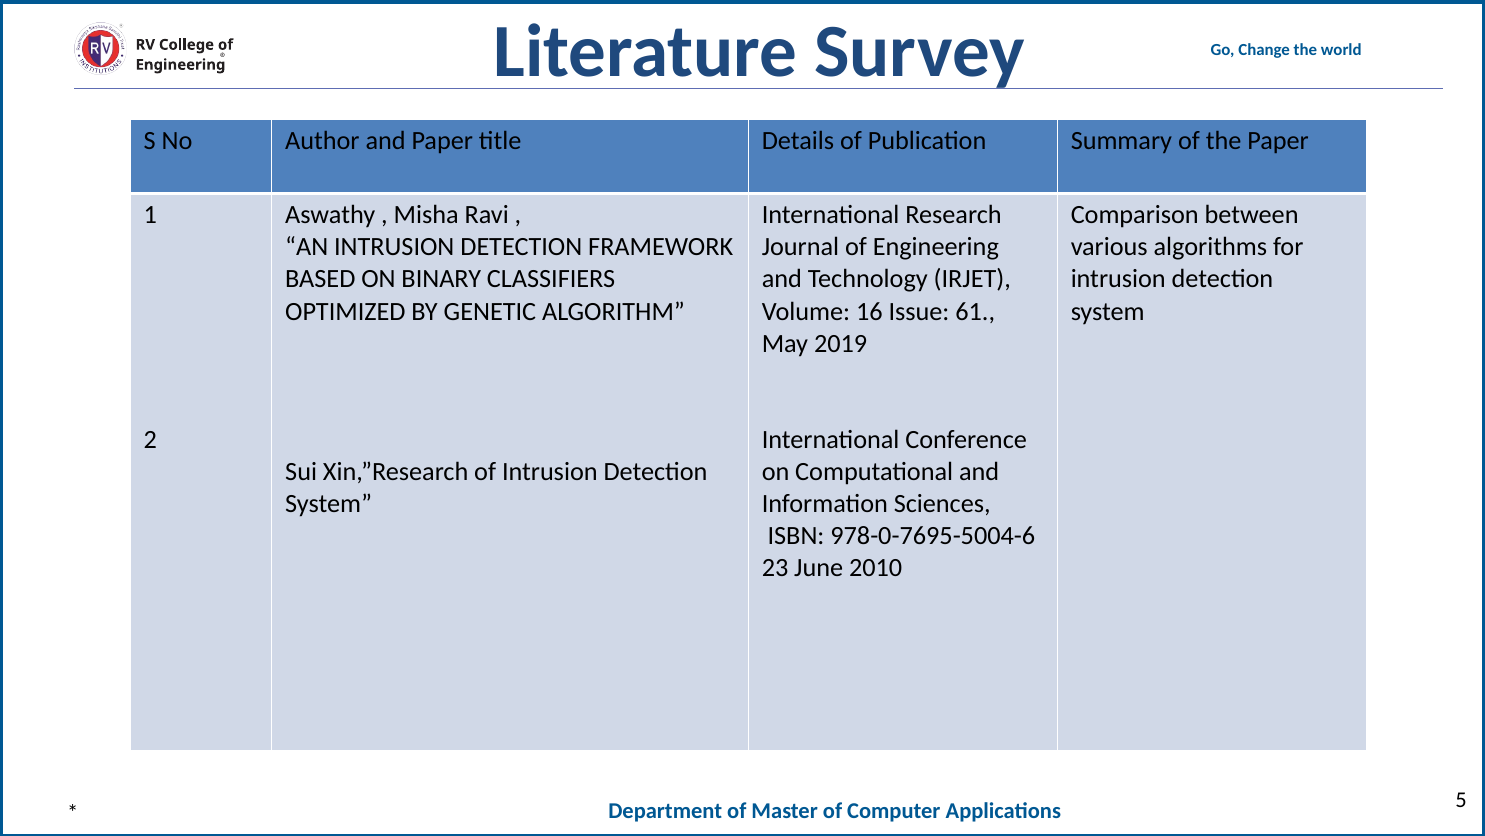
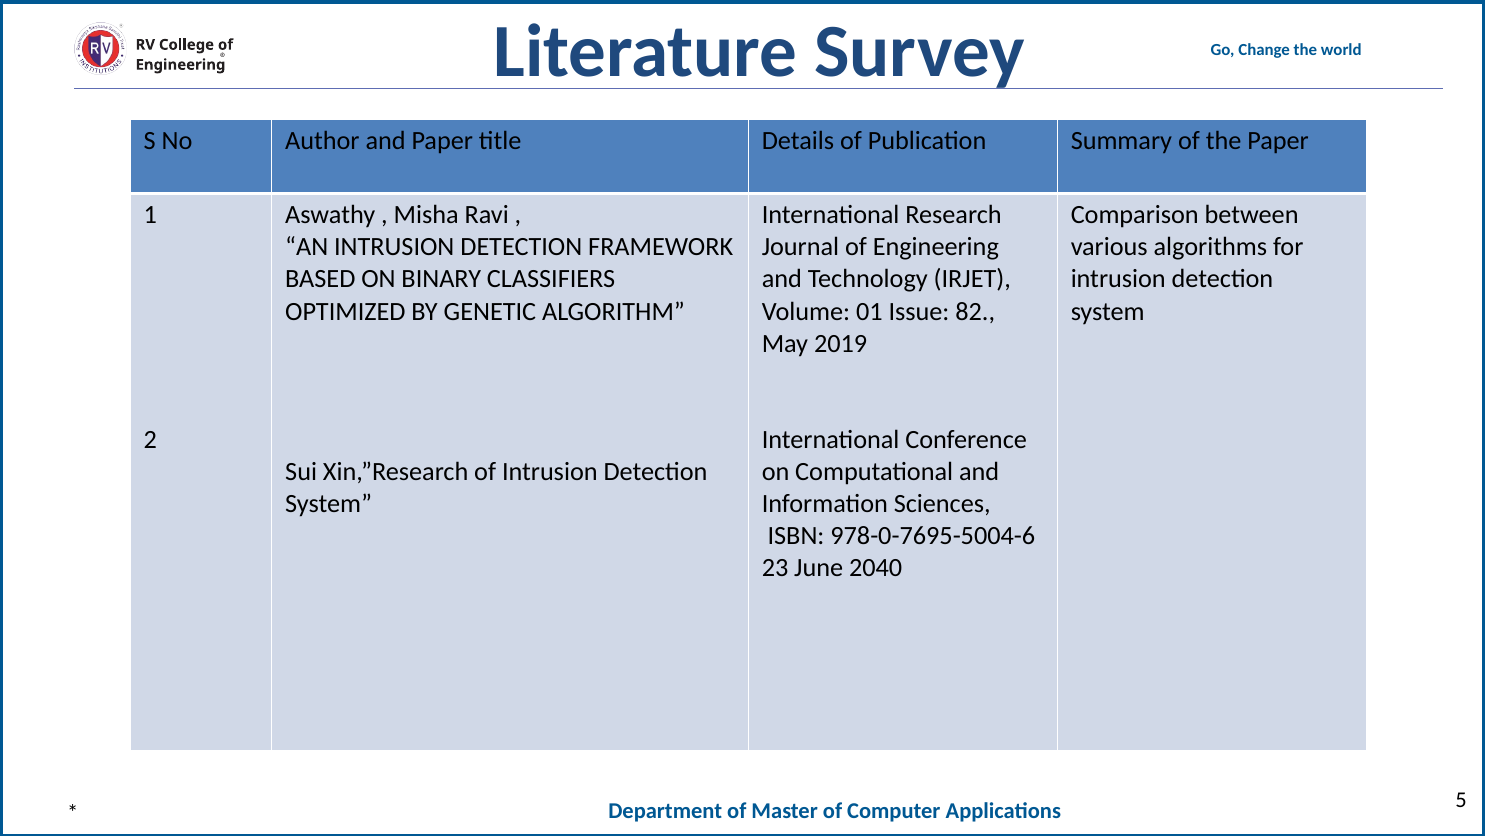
16: 16 -> 01 (869, 311)
61: 61 -> 82 (975, 311)
2010: 2010 -> 2040 (876, 568)
